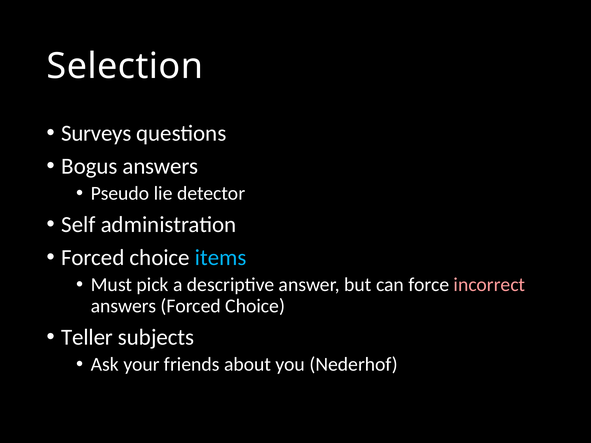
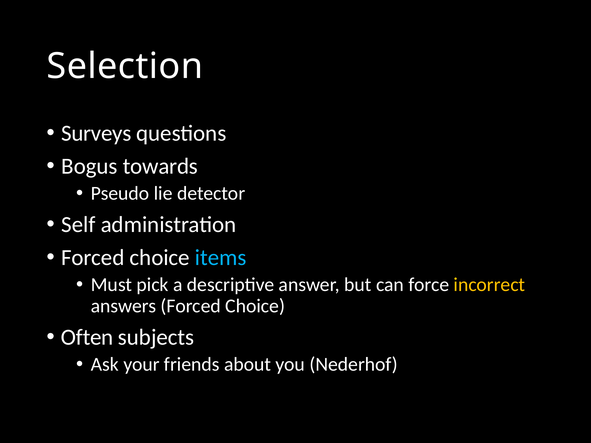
Bogus answers: answers -> towards (160, 166)
incorrect colour: pink -> yellow (489, 285)
Teller: Teller -> Often (87, 337)
